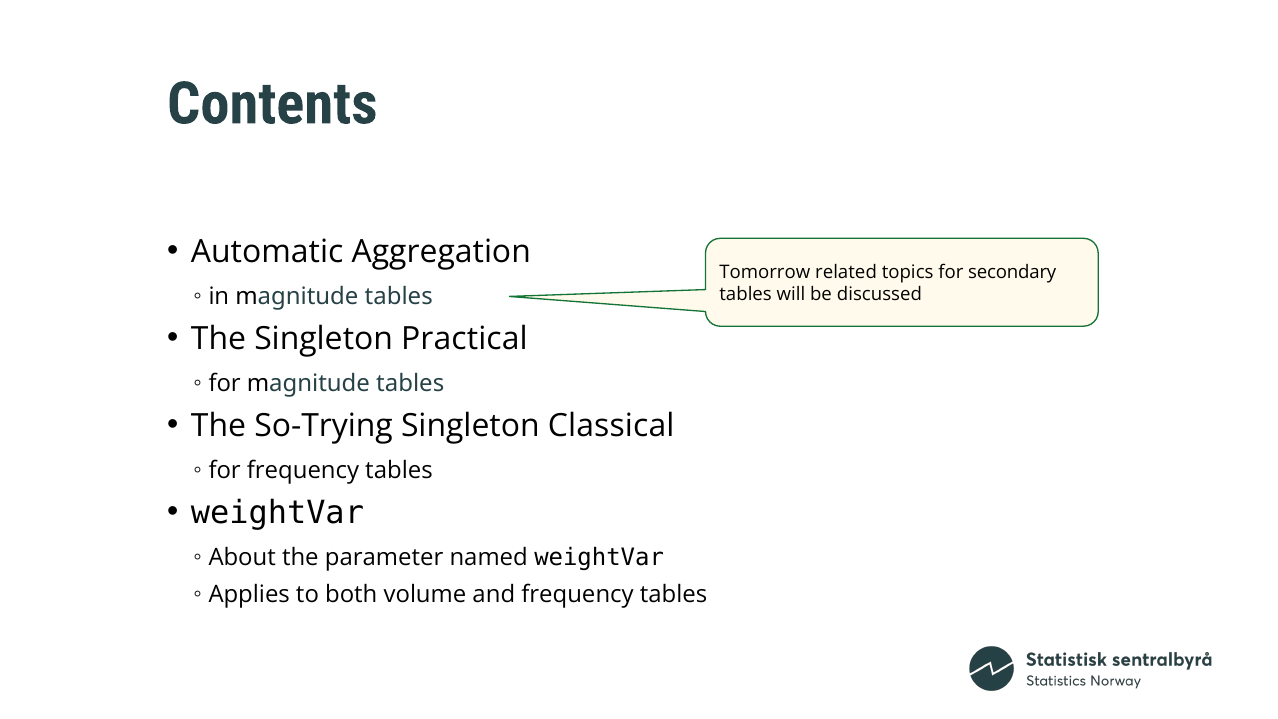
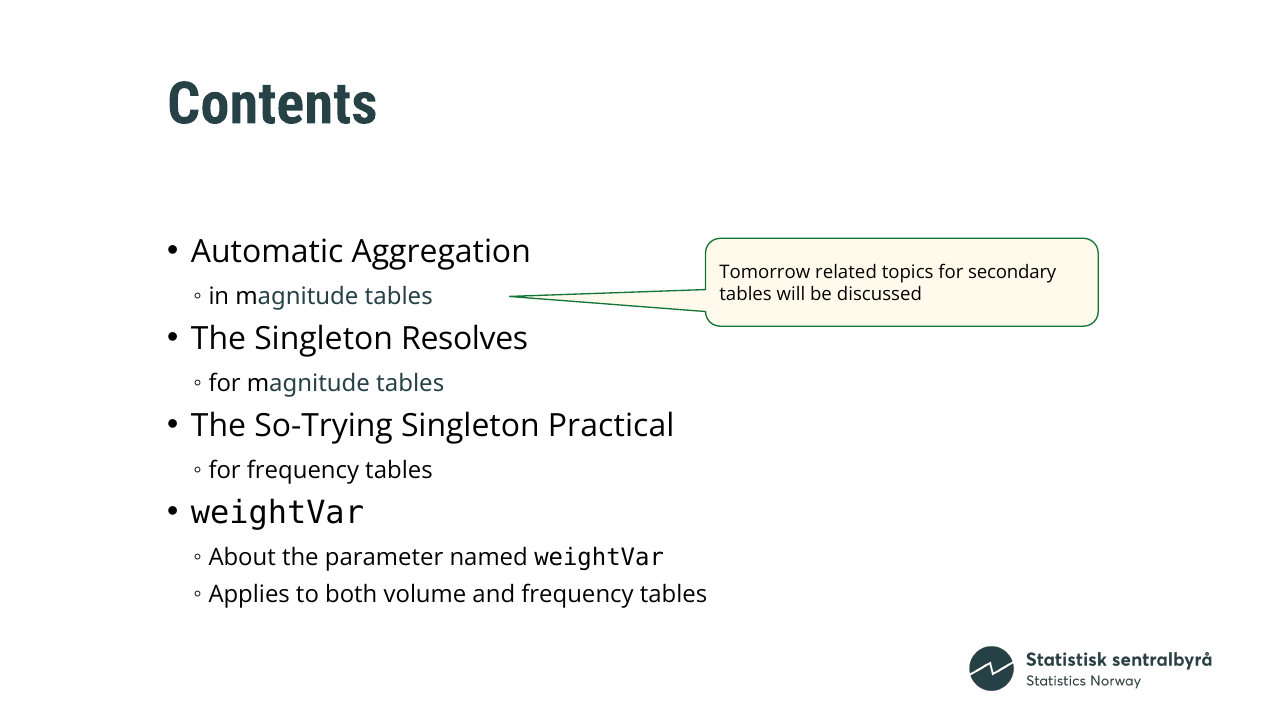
Practical: Practical -> Resolves (465, 339)
Classical: Classical -> Practical (611, 426)
